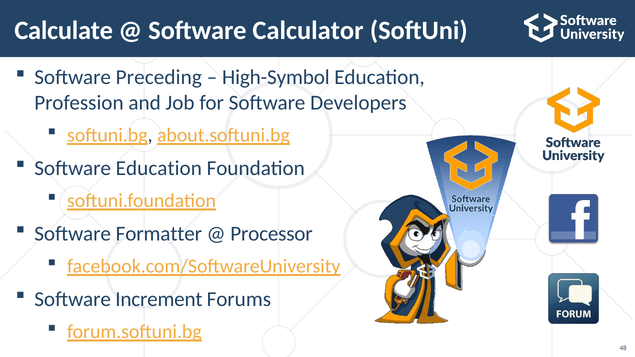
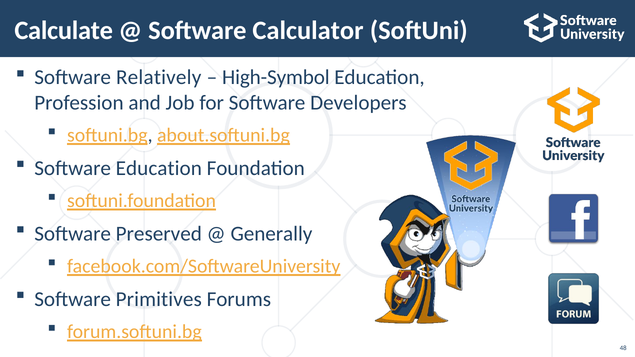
Preceding: Preceding -> Relatively (159, 77)
Formatter: Formatter -> Preserved (159, 234)
Processor: Processor -> Generally (271, 234)
Increment: Increment -> Primitives (159, 299)
